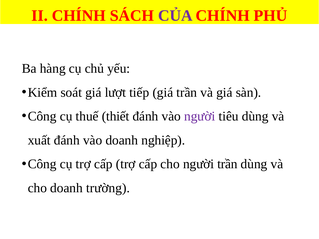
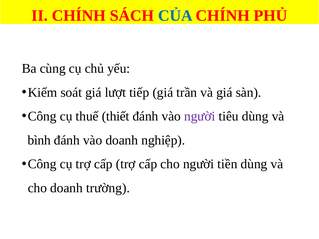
CỦA colour: purple -> blue (175, 16)
hàng: hàng -> cùng (53, 69)
xuất: xuất -> bình (39, 140)
người trần: trần -> tiền (227, 164)
